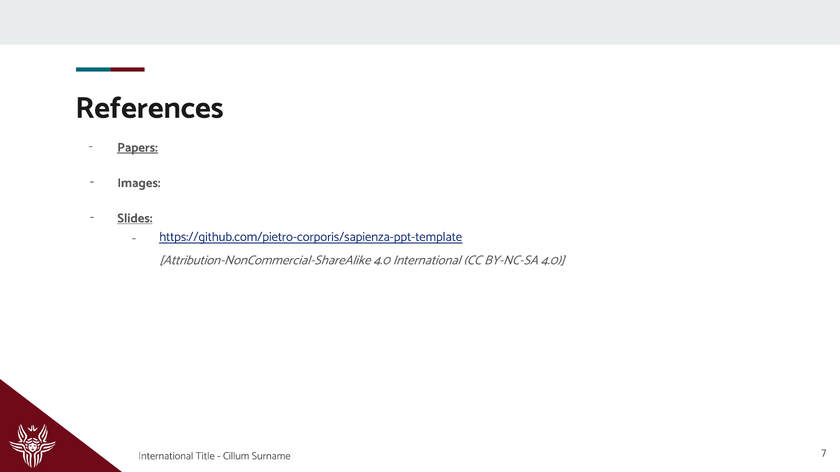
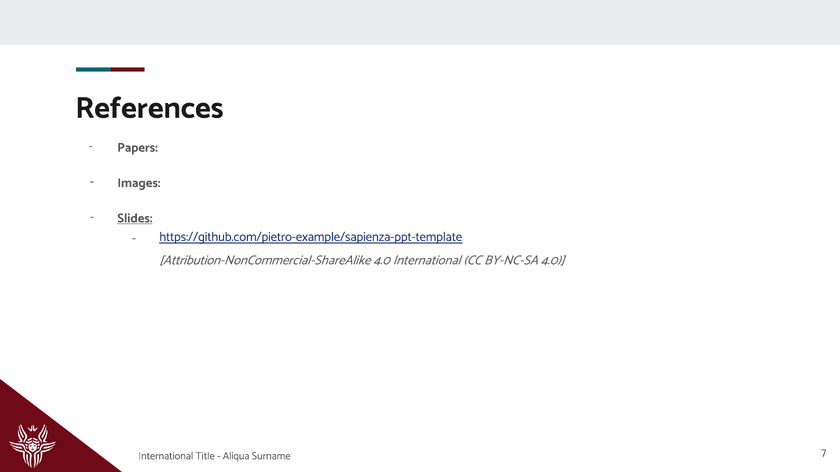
Papers underline: present -> none (137, 148)
https://github.com/pietro-corporis/sapienza-ppt-template: https://github.com/pietro-corporis/sapienza-ppt-template -> https://github.com/pietro-example/sapienza-ppt-template (311, 237)
Cillum: Cillum -> Aliqua (236, 456)
